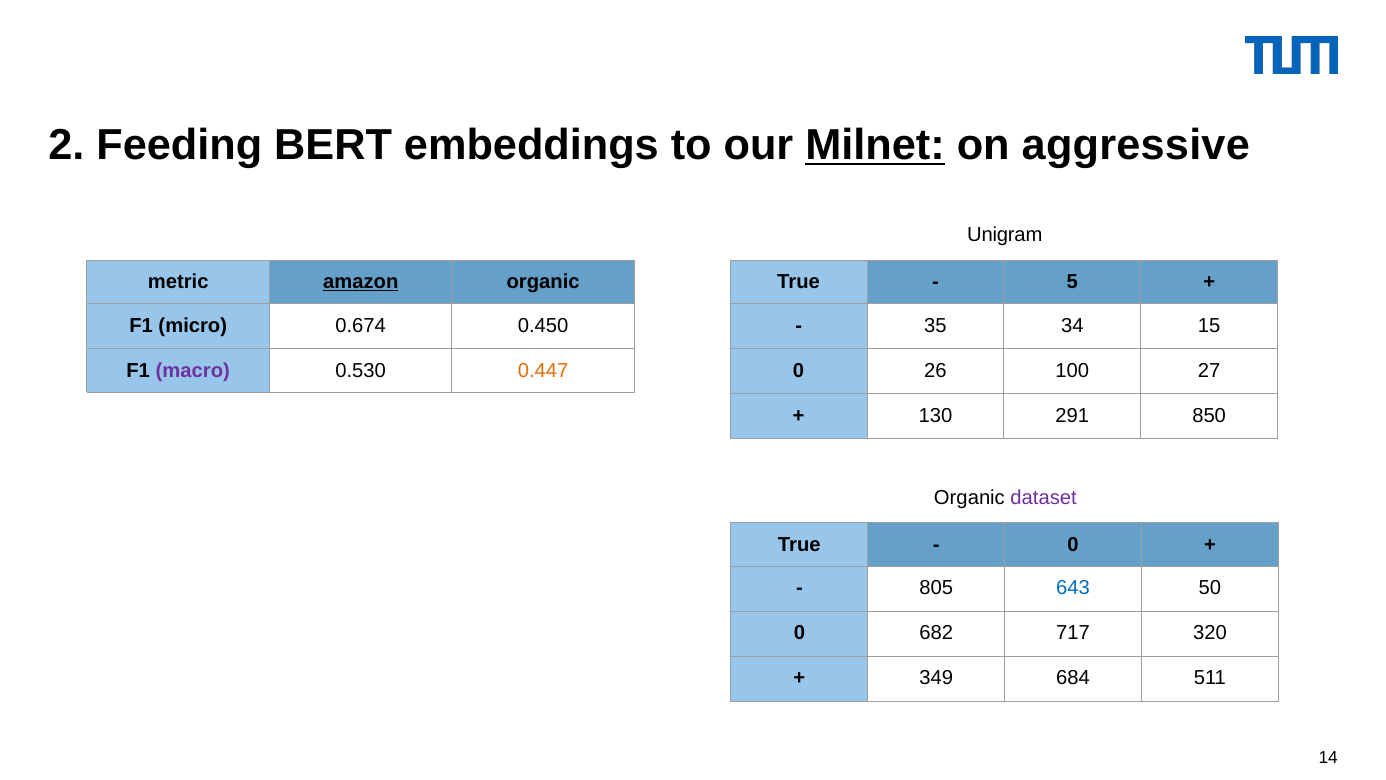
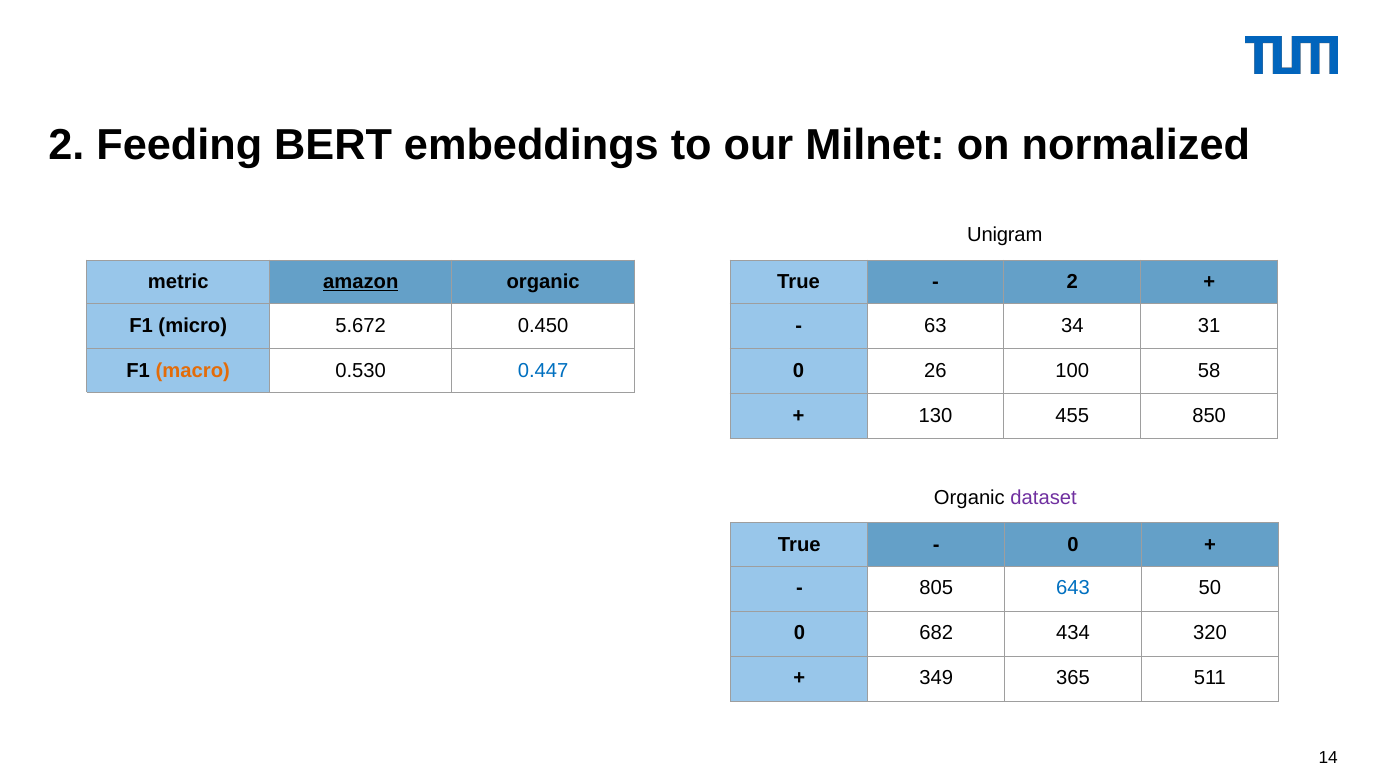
Milnet underline: present -> none (875, 145)
aggressive: aggressive -> normalized (1136, 145)
5: 5 -> 2 (1072, 282)
0.674: 0.674 -> 5.672 (361, 325)
35: 35 -> 63 (935, 325)
15: 15 -> 31 (1209, 325)
macro colour: purple -> orange (193, 370)
0.447 colour: orange -> blue (543, 370)
27: 27 -> 58 (1209, 370)
291: 291 -> 455 (1072, 415)
717: 717 -> 434 (1073, 633)
684: 684 -> 365 (1073, 678)
